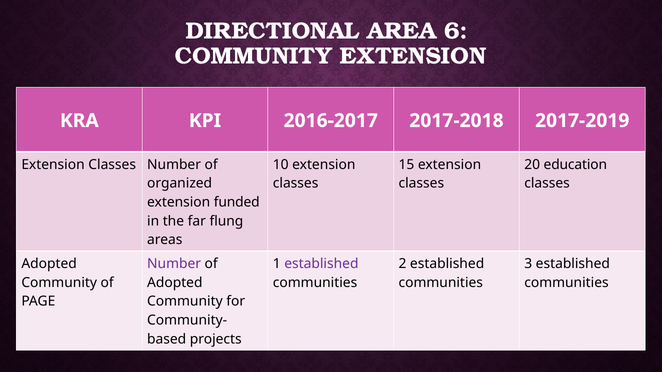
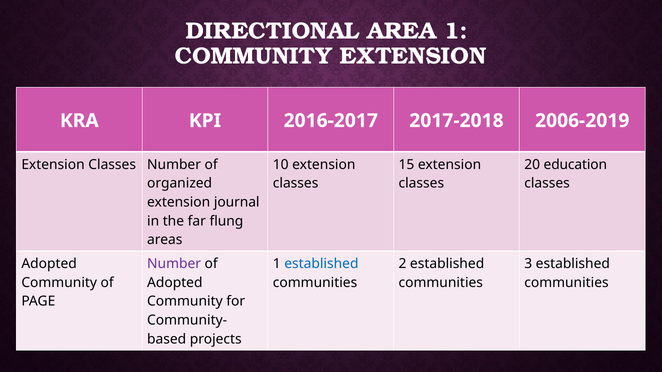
AREA 6: 6 -> 1 (456, 31)
2017-2019: 2017-2019 -> 2006-2019 (582, 121)
funded: funded -> journal (237, 202)
established colour: purple -> blue (321, 264)
